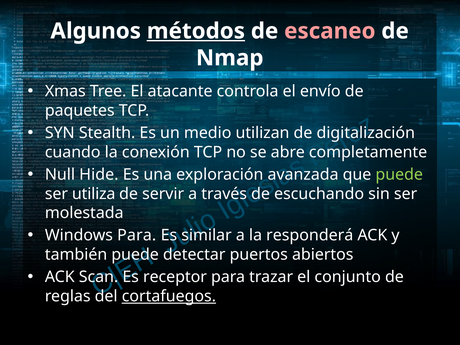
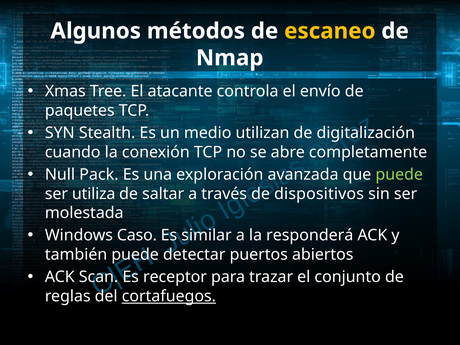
métodos underline: present -> none (196, 31)
escaneo colour: pink -> yellow (330, 31)
Hide: Hide -> Pack (99, 175)
servir: servir -> saltar (163, 194)
escuchando: escuchando -> dispositivos (319, 194)
Windows Para: Para -> Caso (137, 235)
